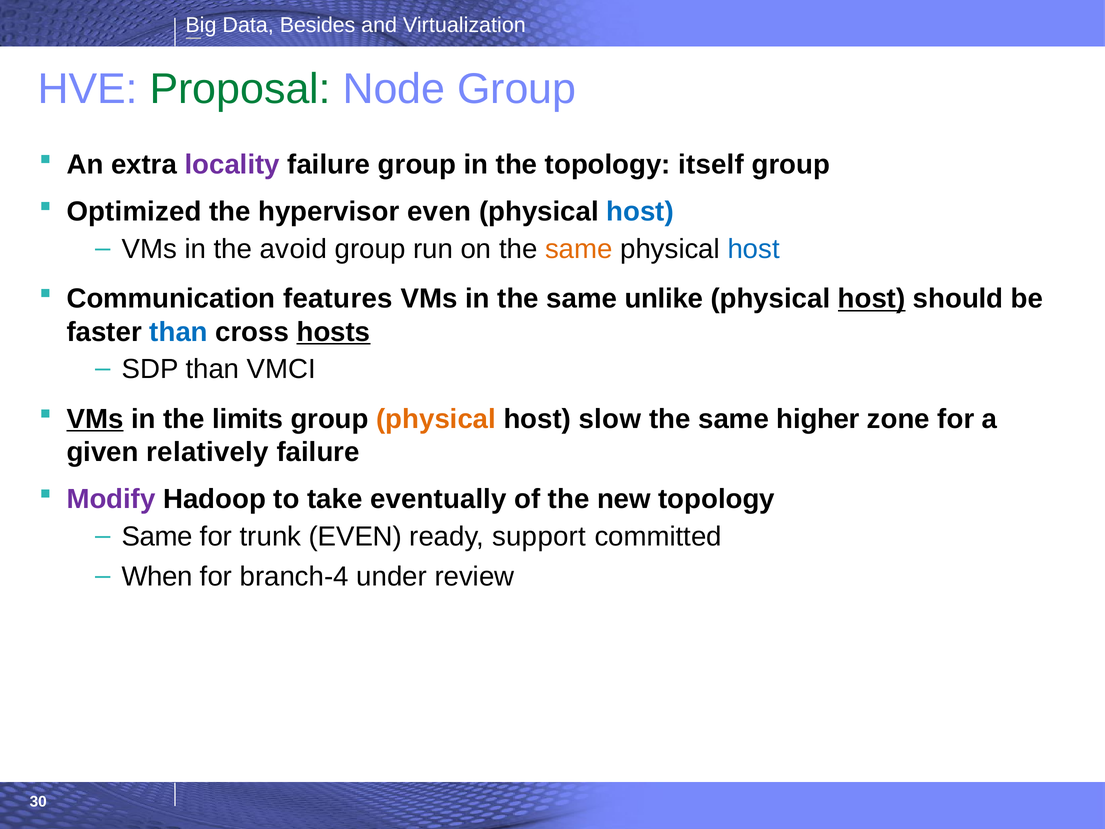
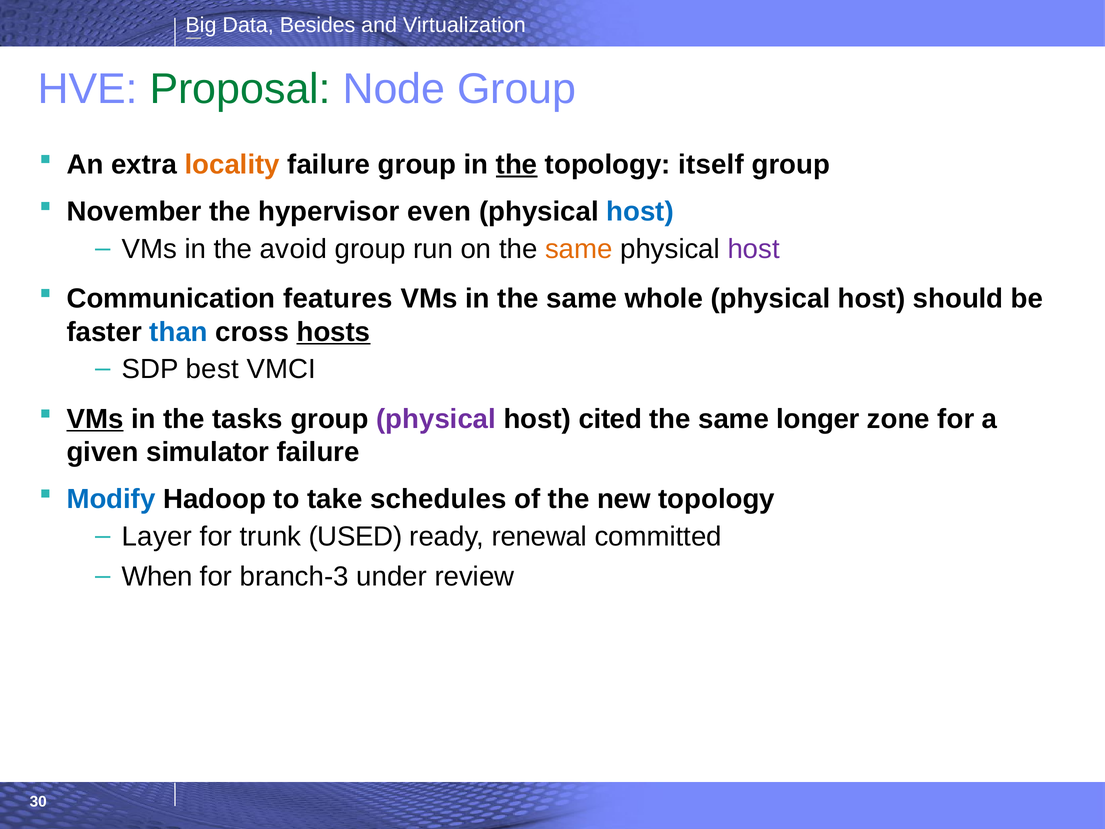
locality colour: purple -> orange (232, 165)
the underline: none -> present (517, 165)
Optimized: Optimized -> November (134, 212)
host colour: blue -> purple (754, 249)
unlike: unlike -> whole (664, 299)
host underline: present -> none (872, 299)
SDP than: than -> best (212, 369)
limits: limits -> tasks (248, 419)
physical colour: orange -> purple (436, 419)
slow: slow -> cited (610, 419)
higher: higher -> longer (818, 419)
relatively: relatively -> simulator (208, 452)
Modify colour: purple -> blue (111, 499)
eventually: eventually -> schedules (438, 499)
Same: Same -> Layer (157, 536)
trunk EVEN: EVEN -> USED (355, 536)
support: support -> renewal (539, 536)
branch-4: branch-4 -> branch-3 (294, 576)
